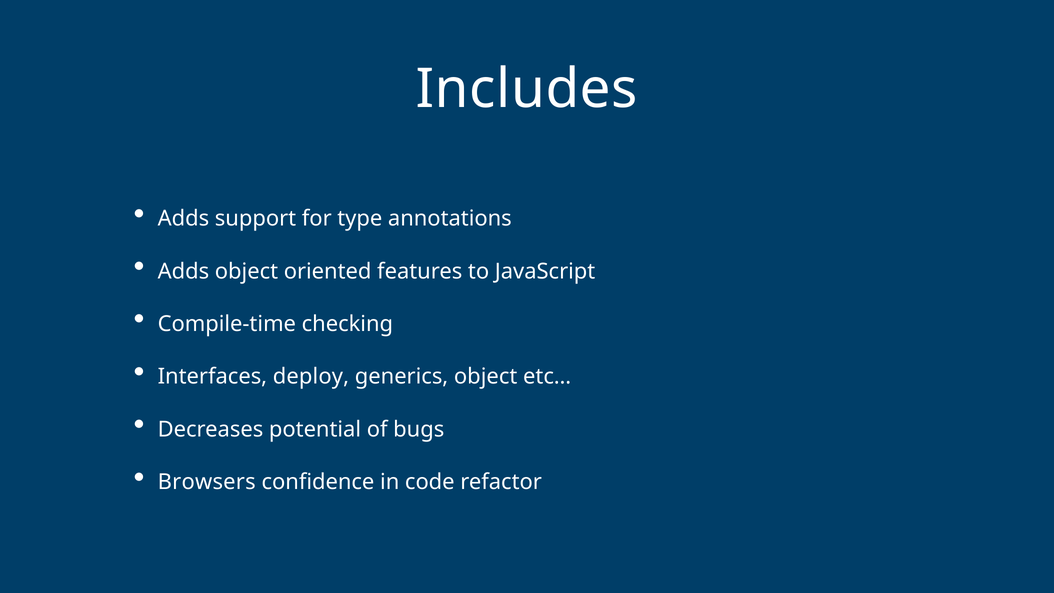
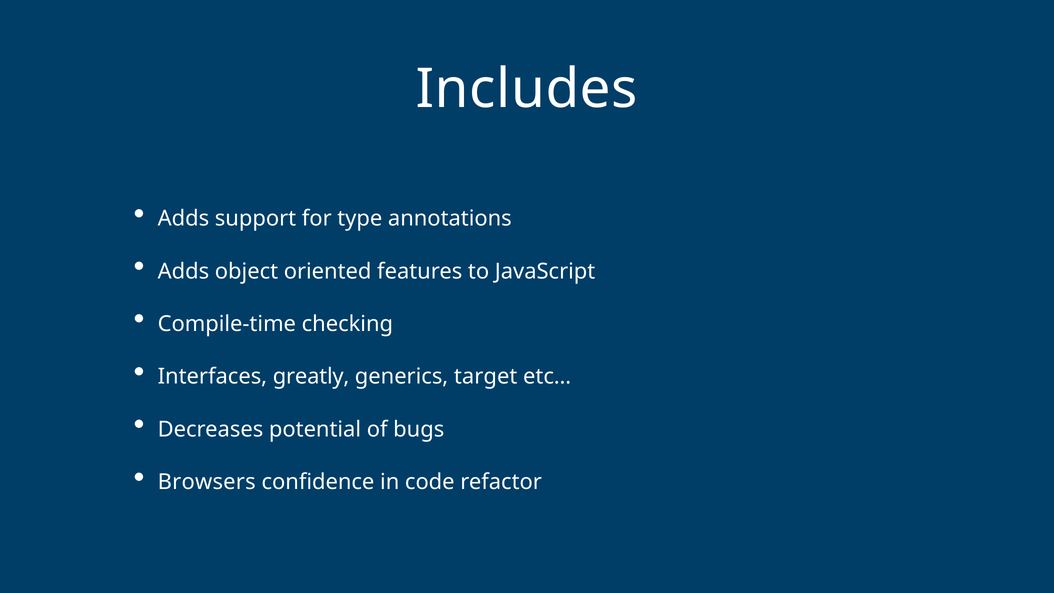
deploy: deploy -> greatly (311, 377)
generics object: object -> target (486, 377)
